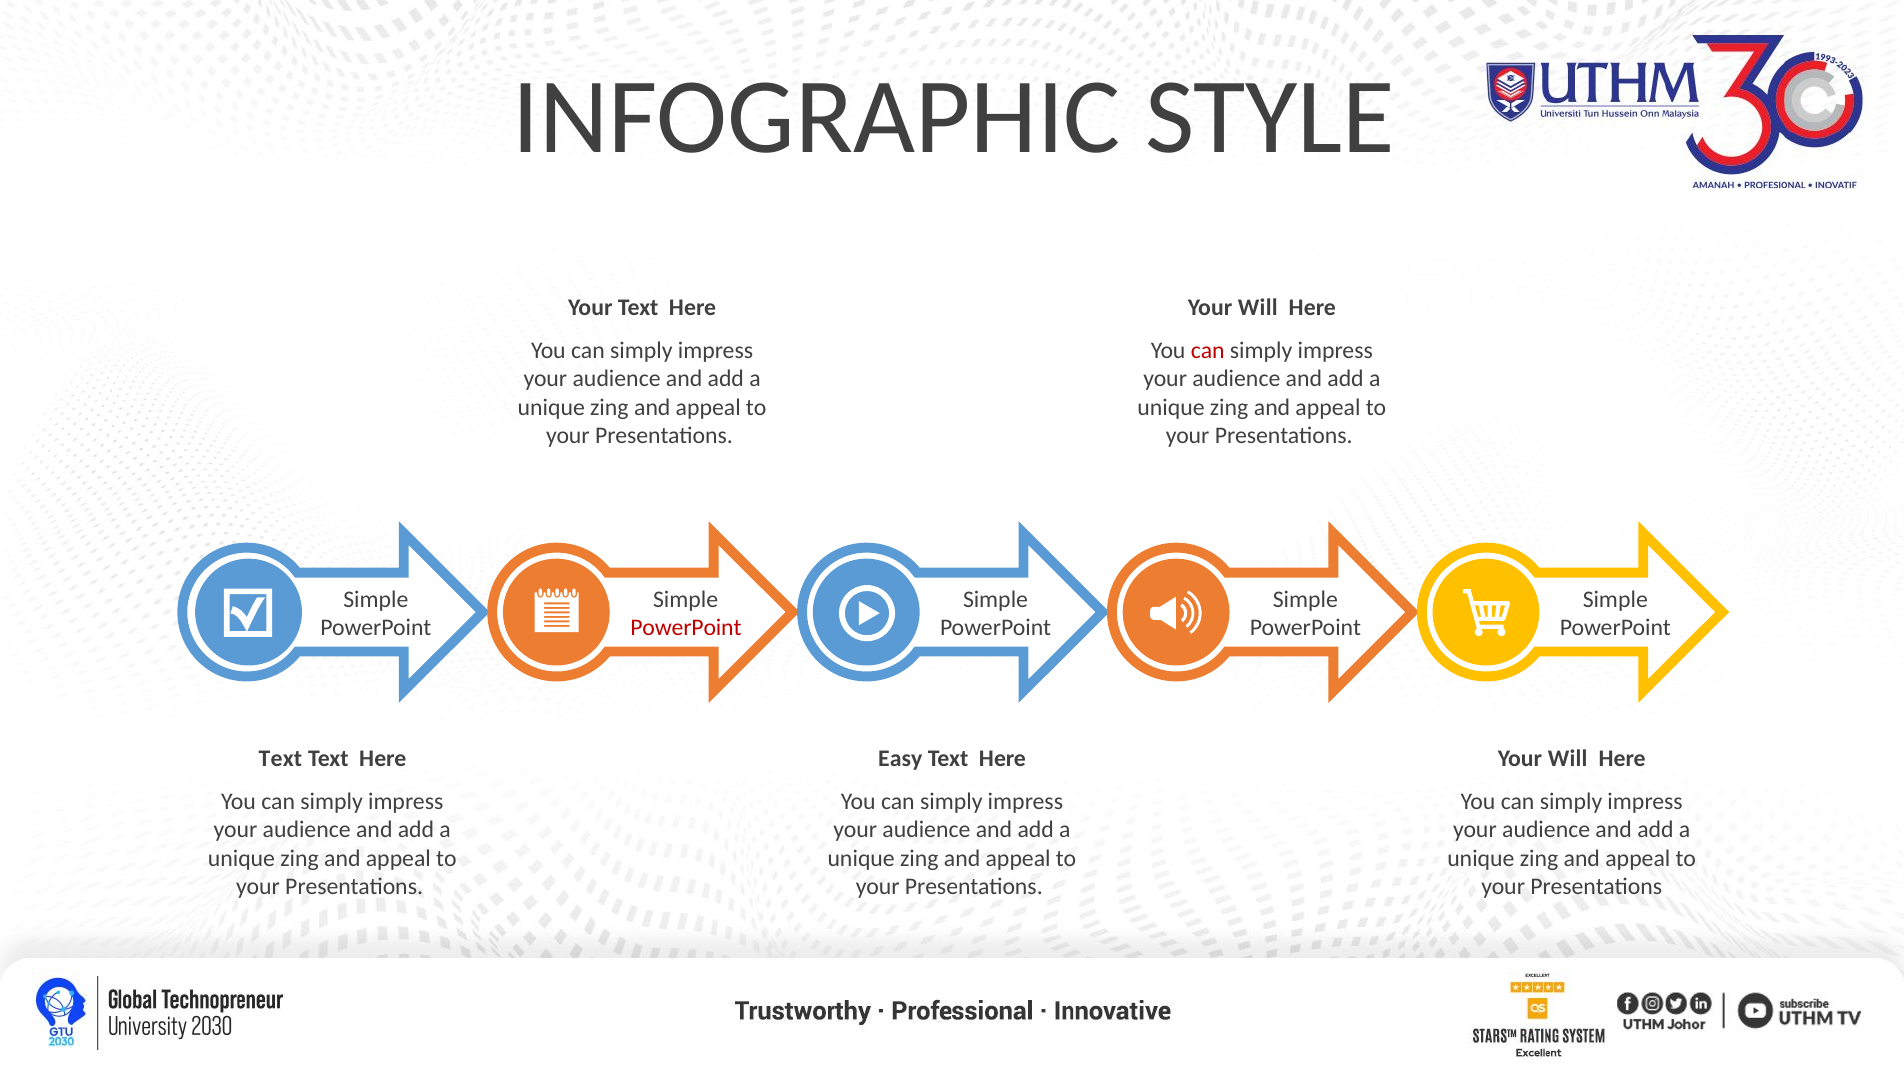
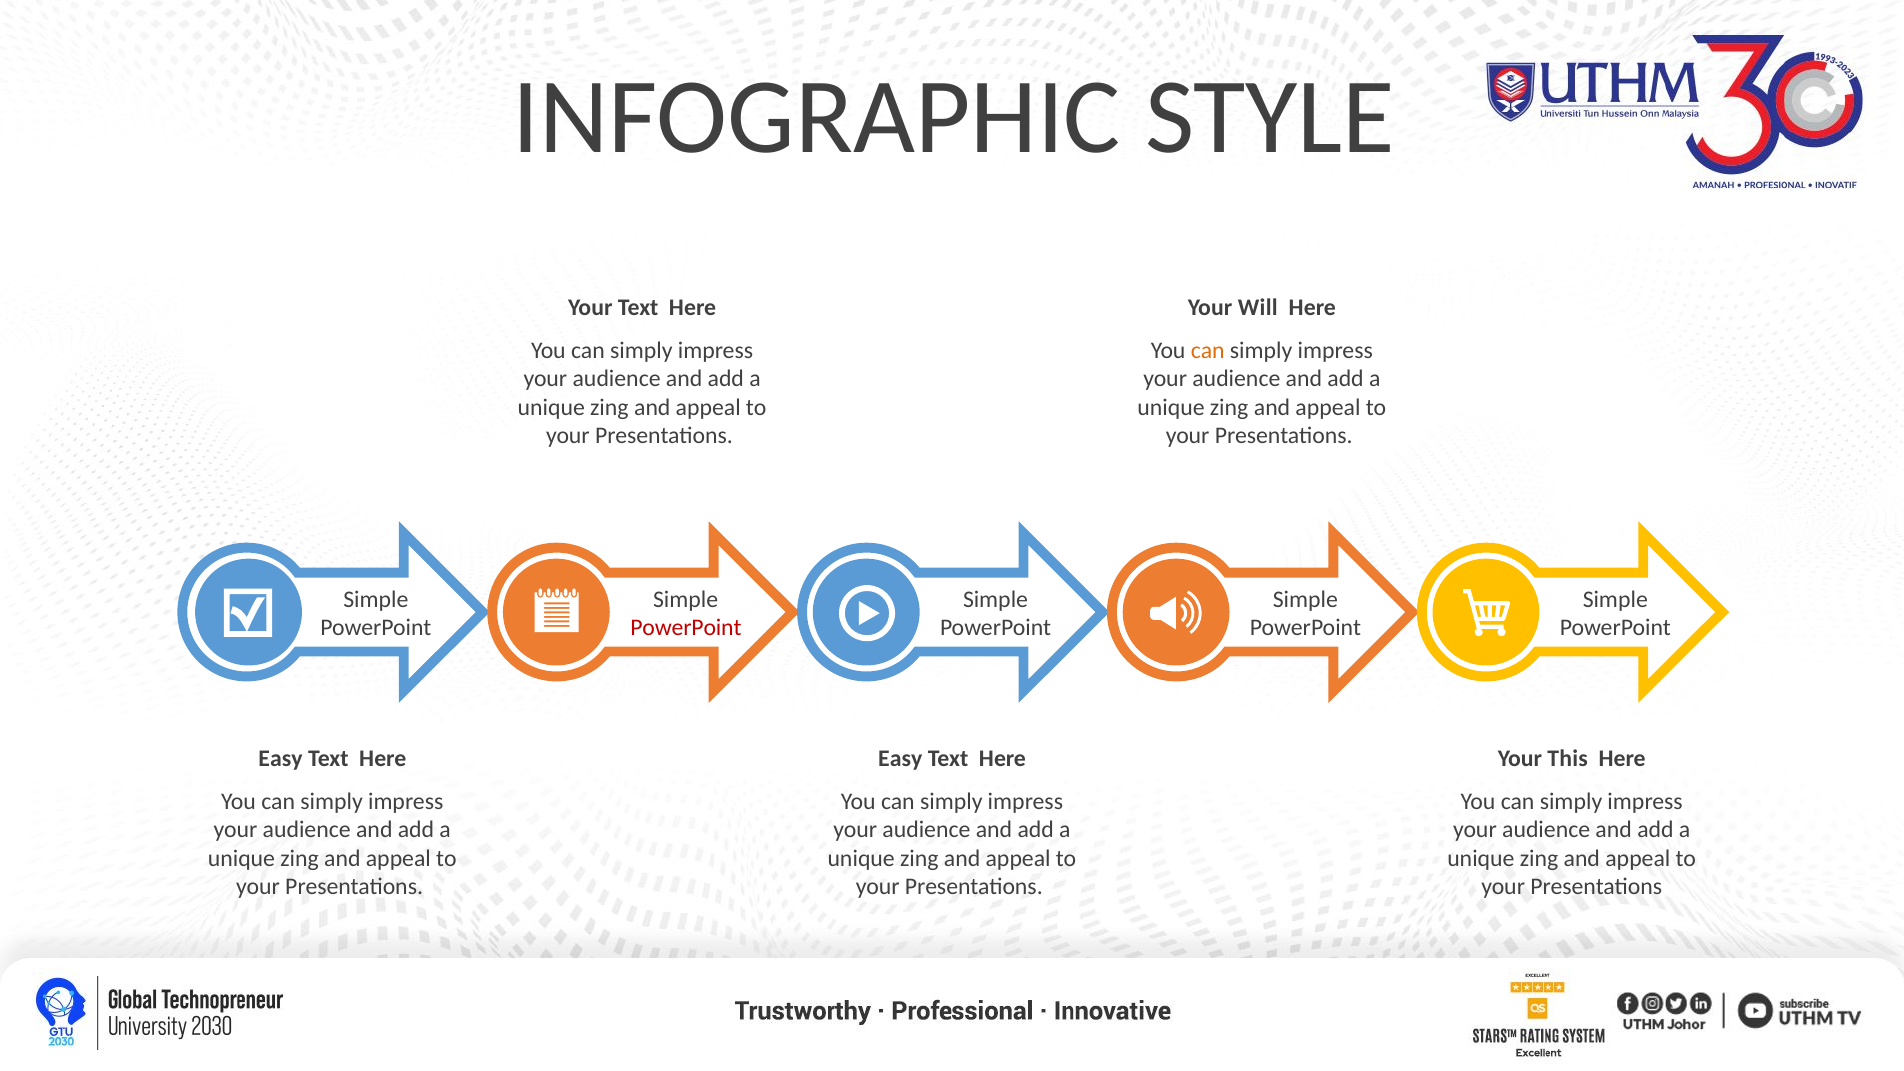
can colour: red -> orange (1208, 350)
Text: Text -> Easy (281, 758)
Will: Will -> This (1568, 758)
